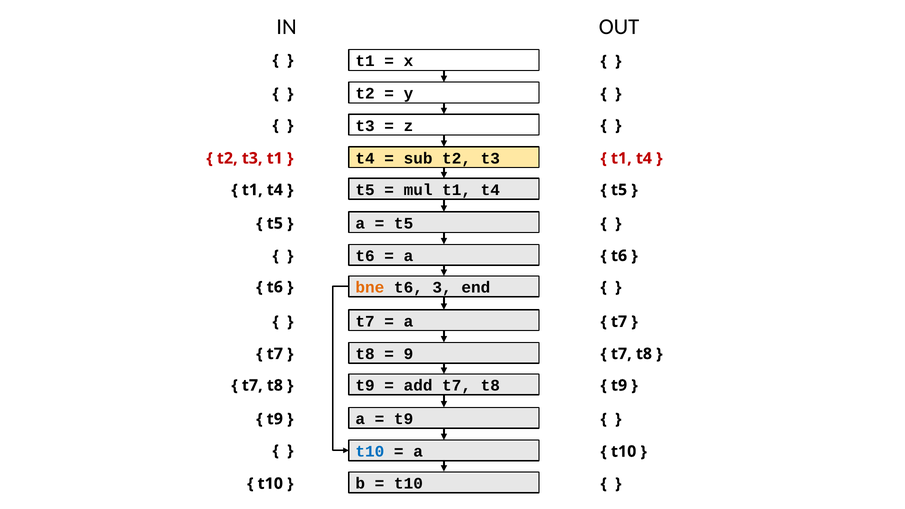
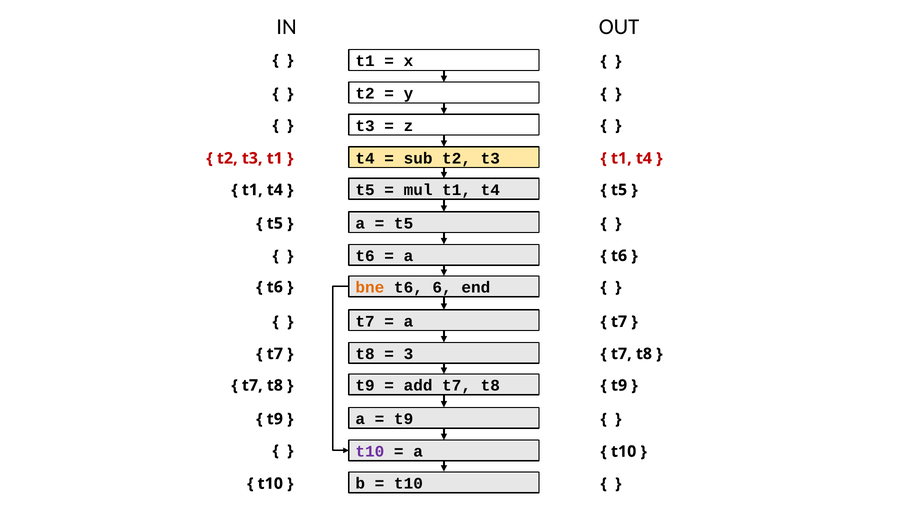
3: 3 -> 6 (442, 288)
9: 9 -> 3 (408, 354)
t10 colour: blue -> purple (370, 452)
